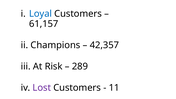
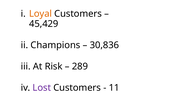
Loyal colour: blue -> orange (41, 14)
61,157: 61,157 -> 45,429 (44, 24)
42,357: 42,357 -> 30,836 (104, 45)
